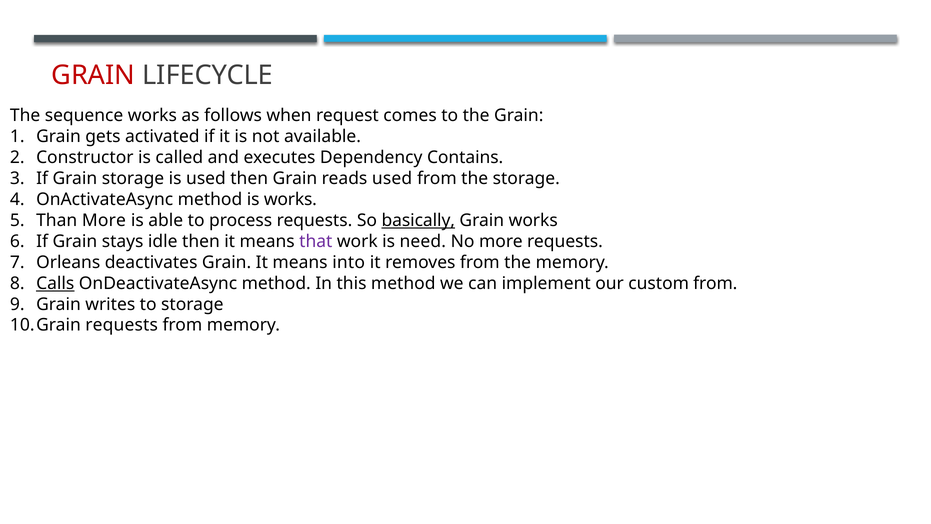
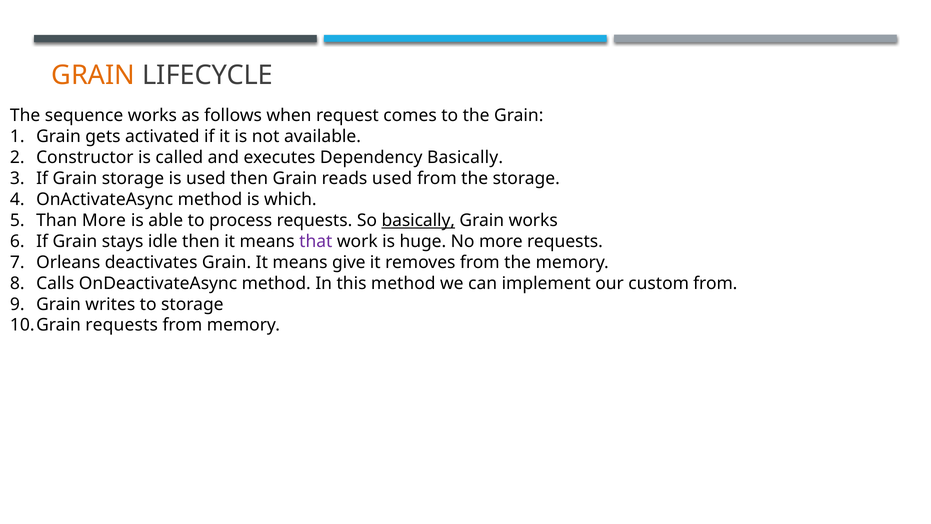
GRAIN colour: red -> orange (93, 75)
Dependency Contains: Contains -> Basically (465, 157)
is works: works -> which (290, 199)
need: need -> huge (423, 241)
into: into -> give (349, 262)
Calls underline: present -> none (55, 283)
